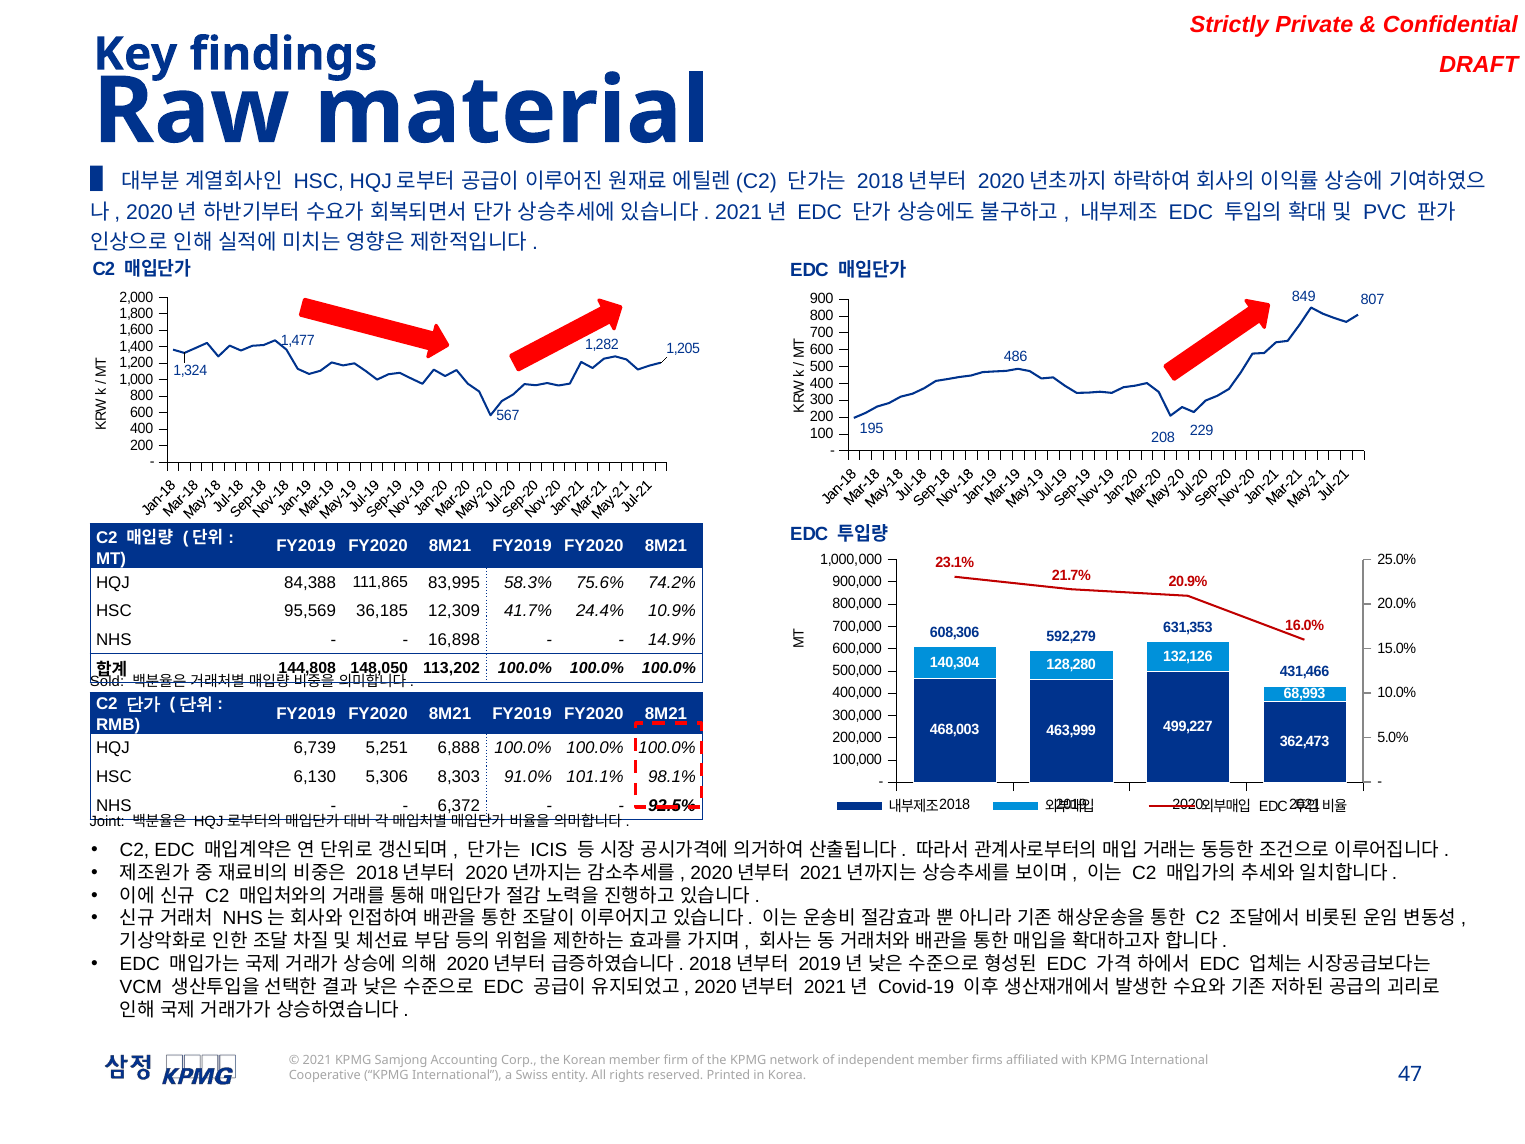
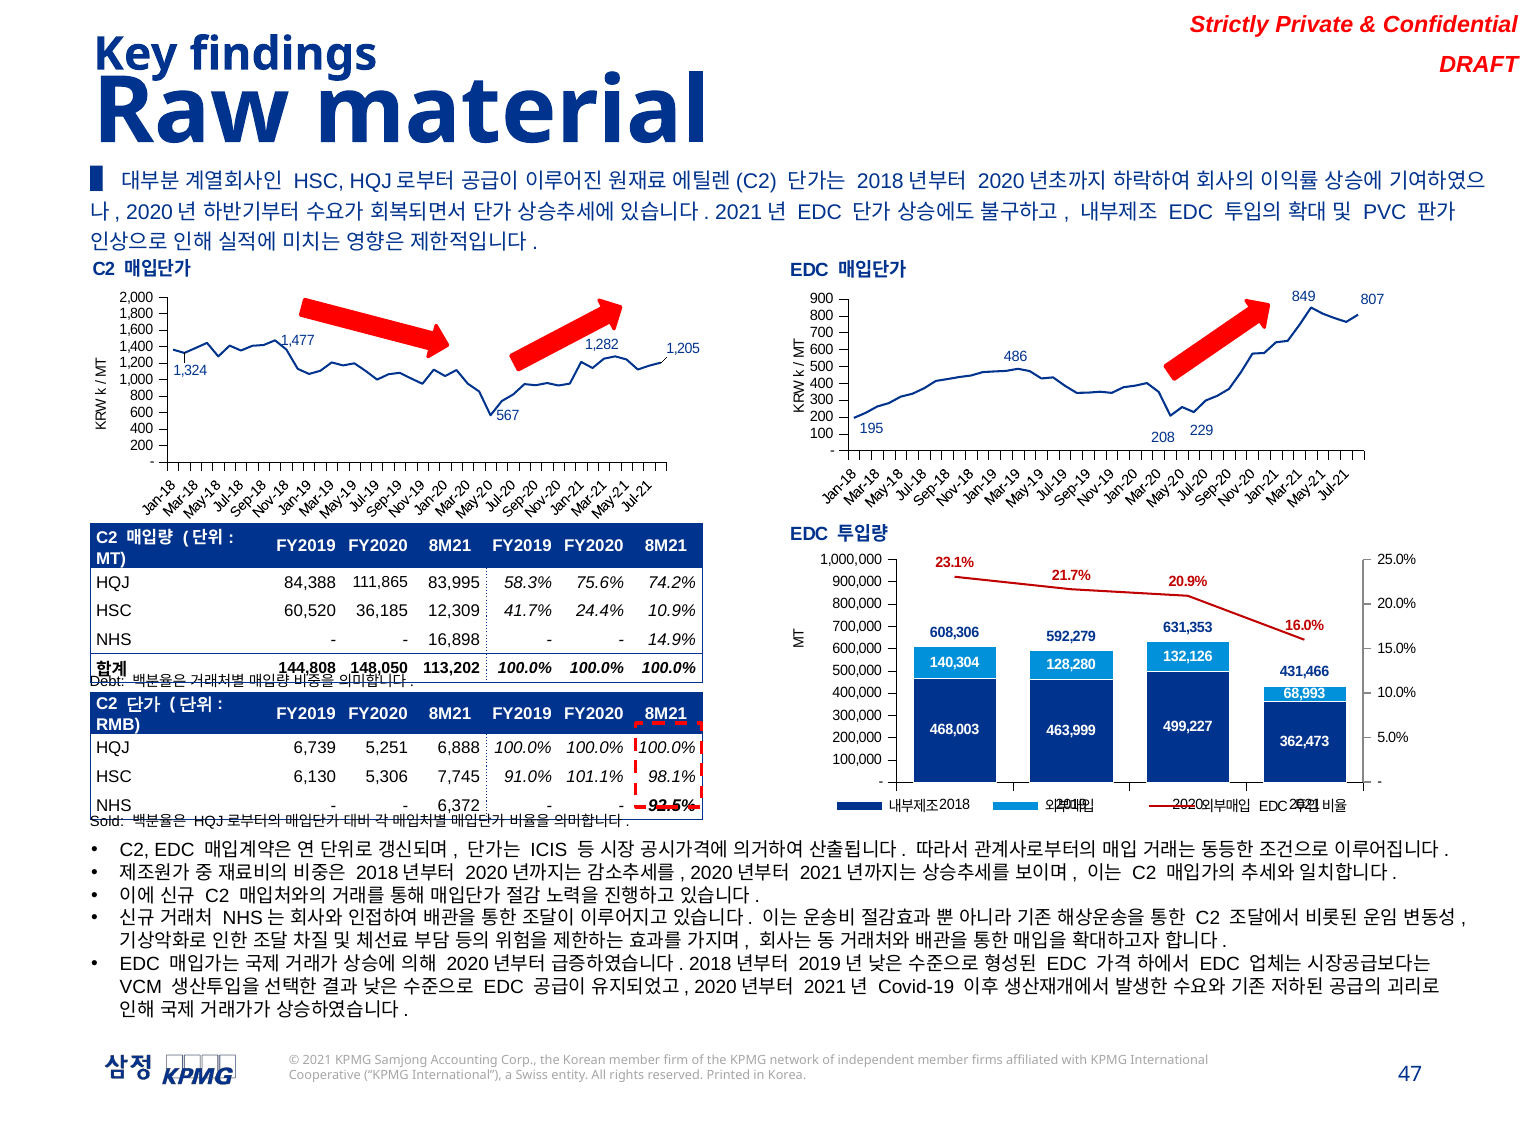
95,569: 95,569 -> 60,520 (310, 611)
Sold: Sold -> Debt (107, 681)
8,303: 8,303 -> 7,745 (459, 777)
Joint: Joint -> Sold (107, 822)
